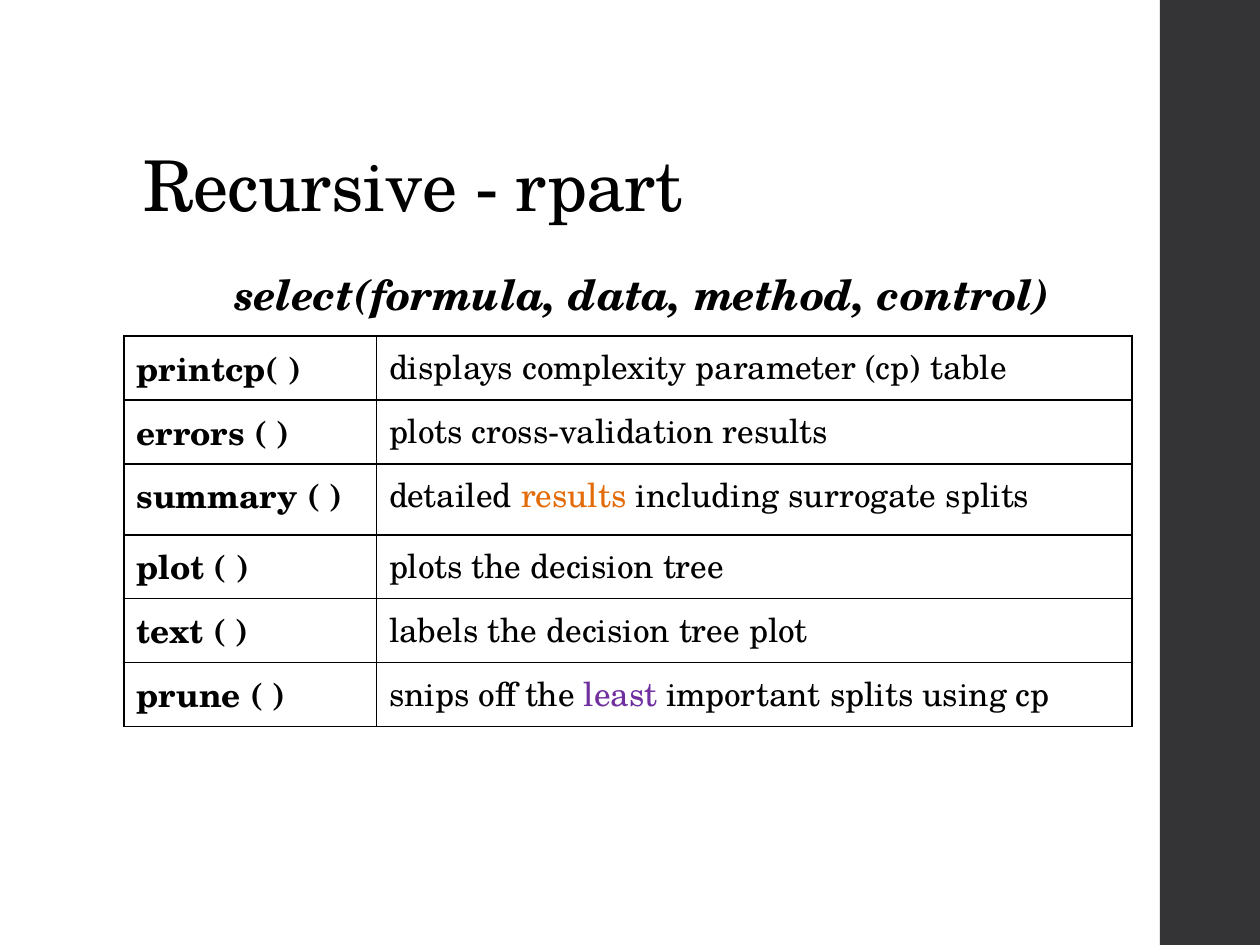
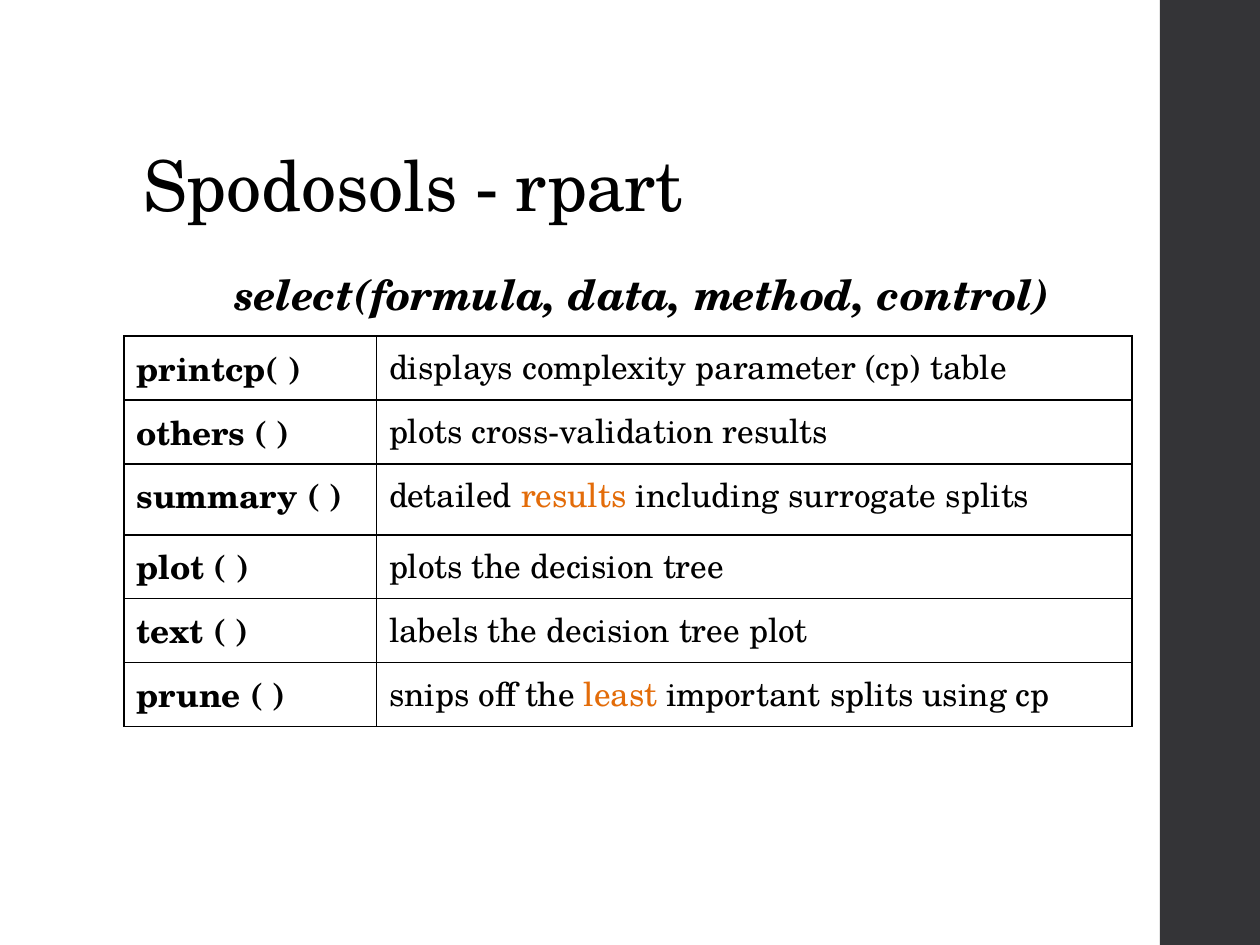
Recursive: Recursive -> Spodosols (300, 188)
errors: errors -> others (191, 434)
least colour: purple -> orange (621, 696)
